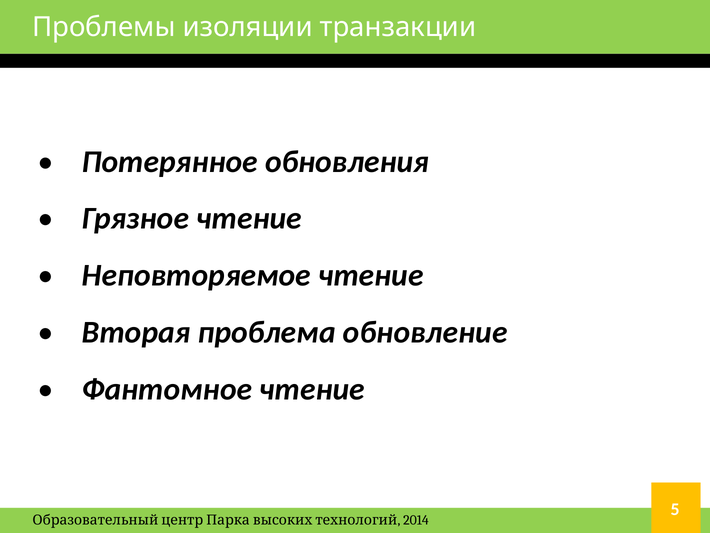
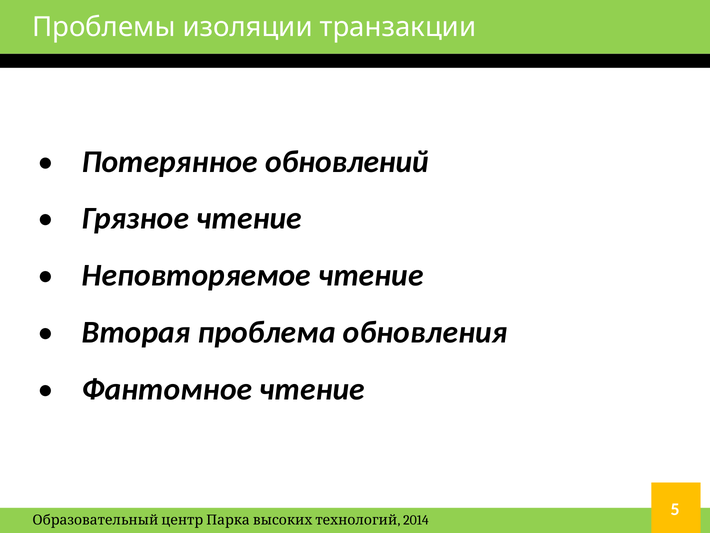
обновления: обновления -> обновлений (347, 162)
обновление: обновление -> обновления (425, 332)
